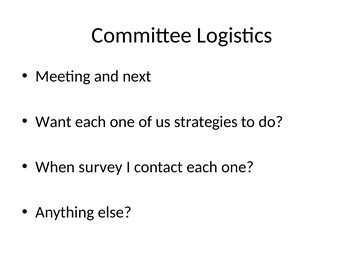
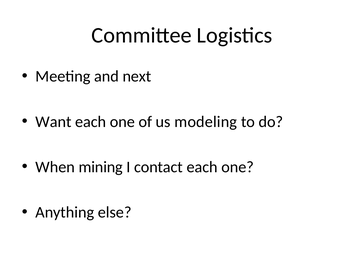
strategies: strategies -> modeling (206, 122)
survey: survey -> mining (101, 167)
